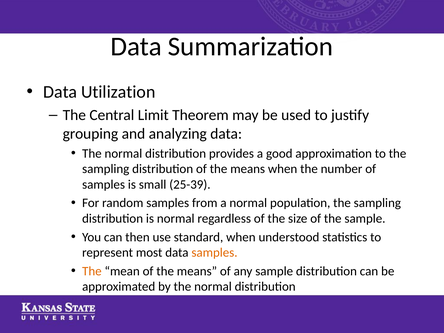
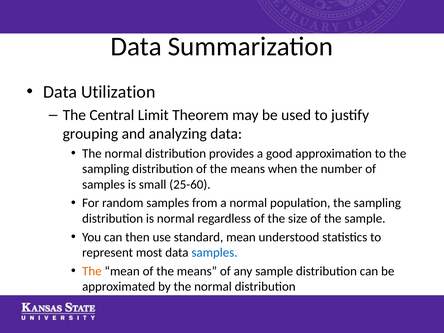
25-39: 25-39 -> 25-60 (190, 185)
standard when: when -> mean (241, 237)
samples colour: orange -> blue (214, 253)
